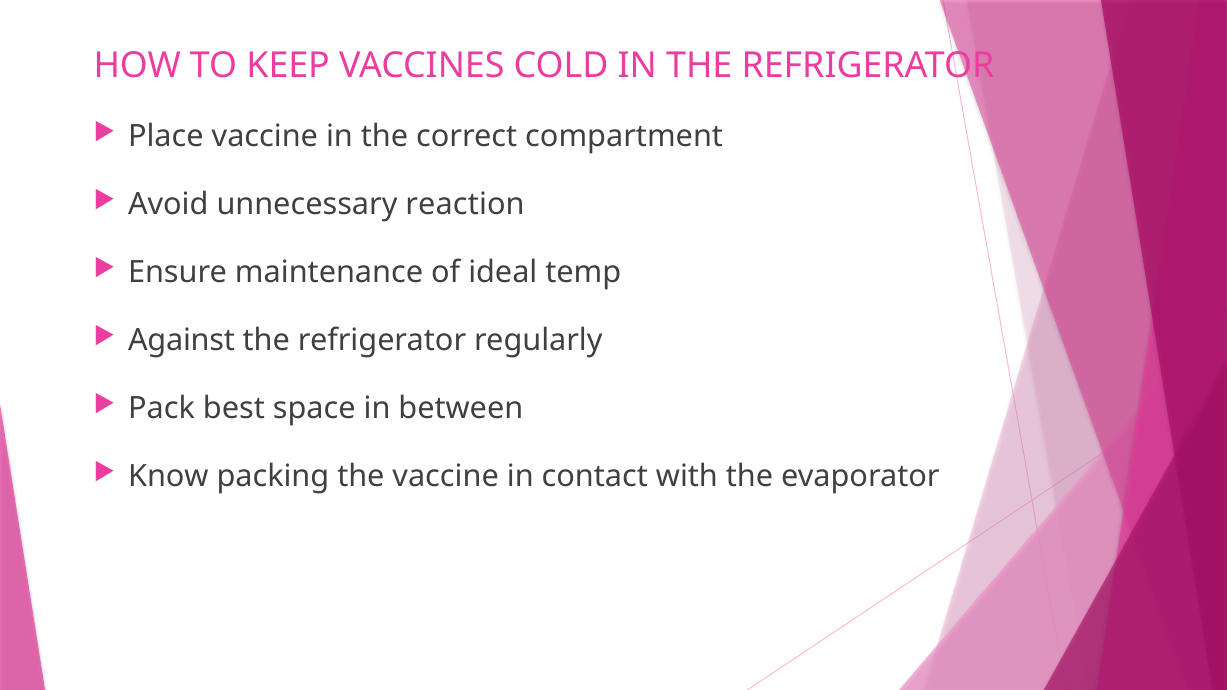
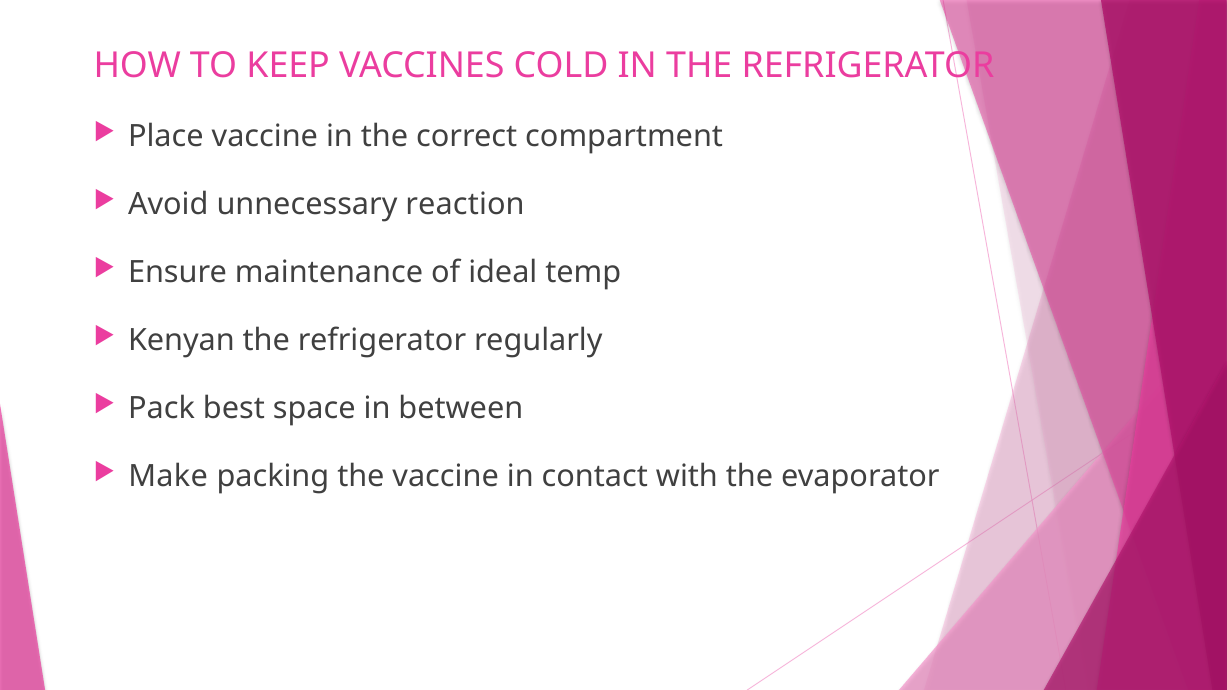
Against: Against -> Kenyan (181, 341)
Know: Know -> Make (168, 477)
